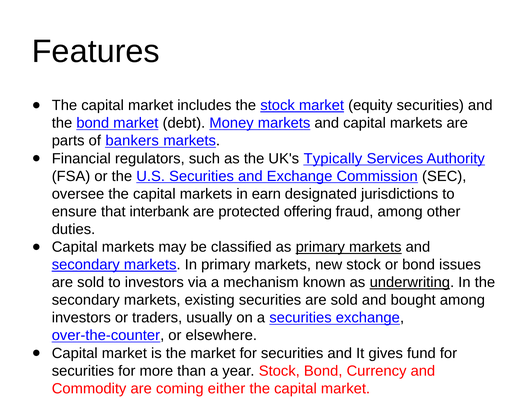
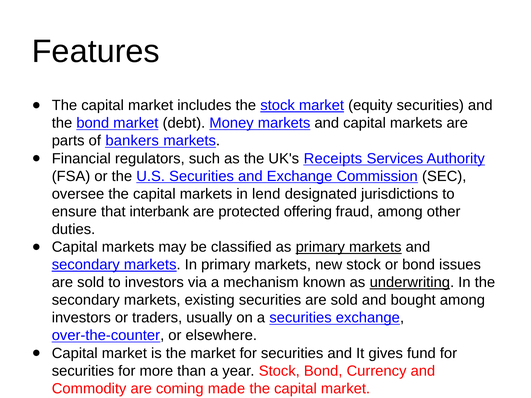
Typically: Typically -> Receipts (333, 159)
earn: earn -> lend (266, 194)
either: either -> made (226, 389)
